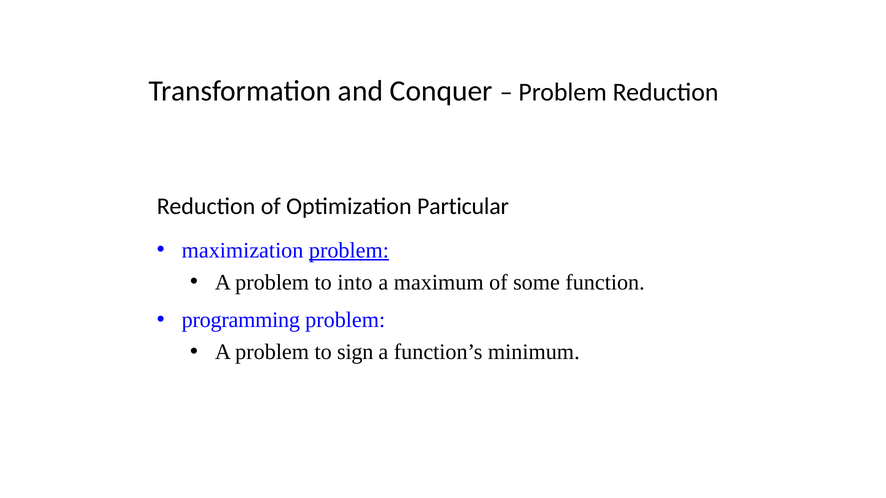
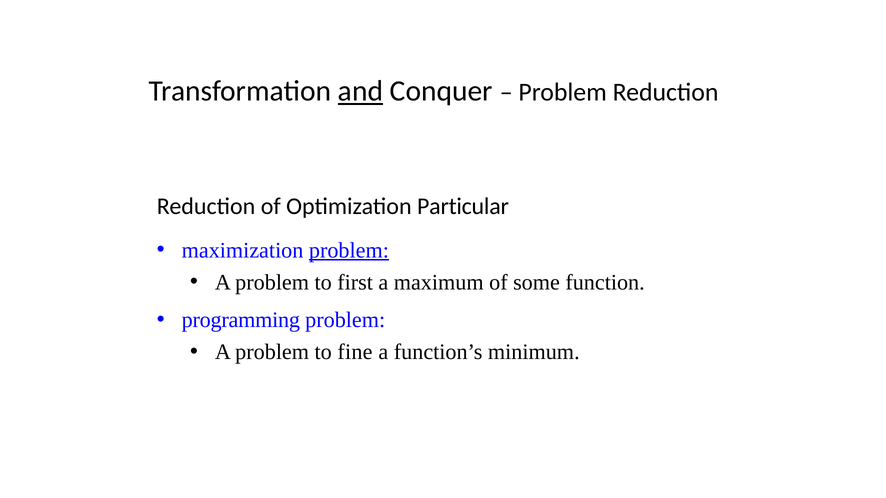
and underline: none -> present (361, 91)
into: into -> first (355, 283)
sign: sign -> fine (355, 352)
